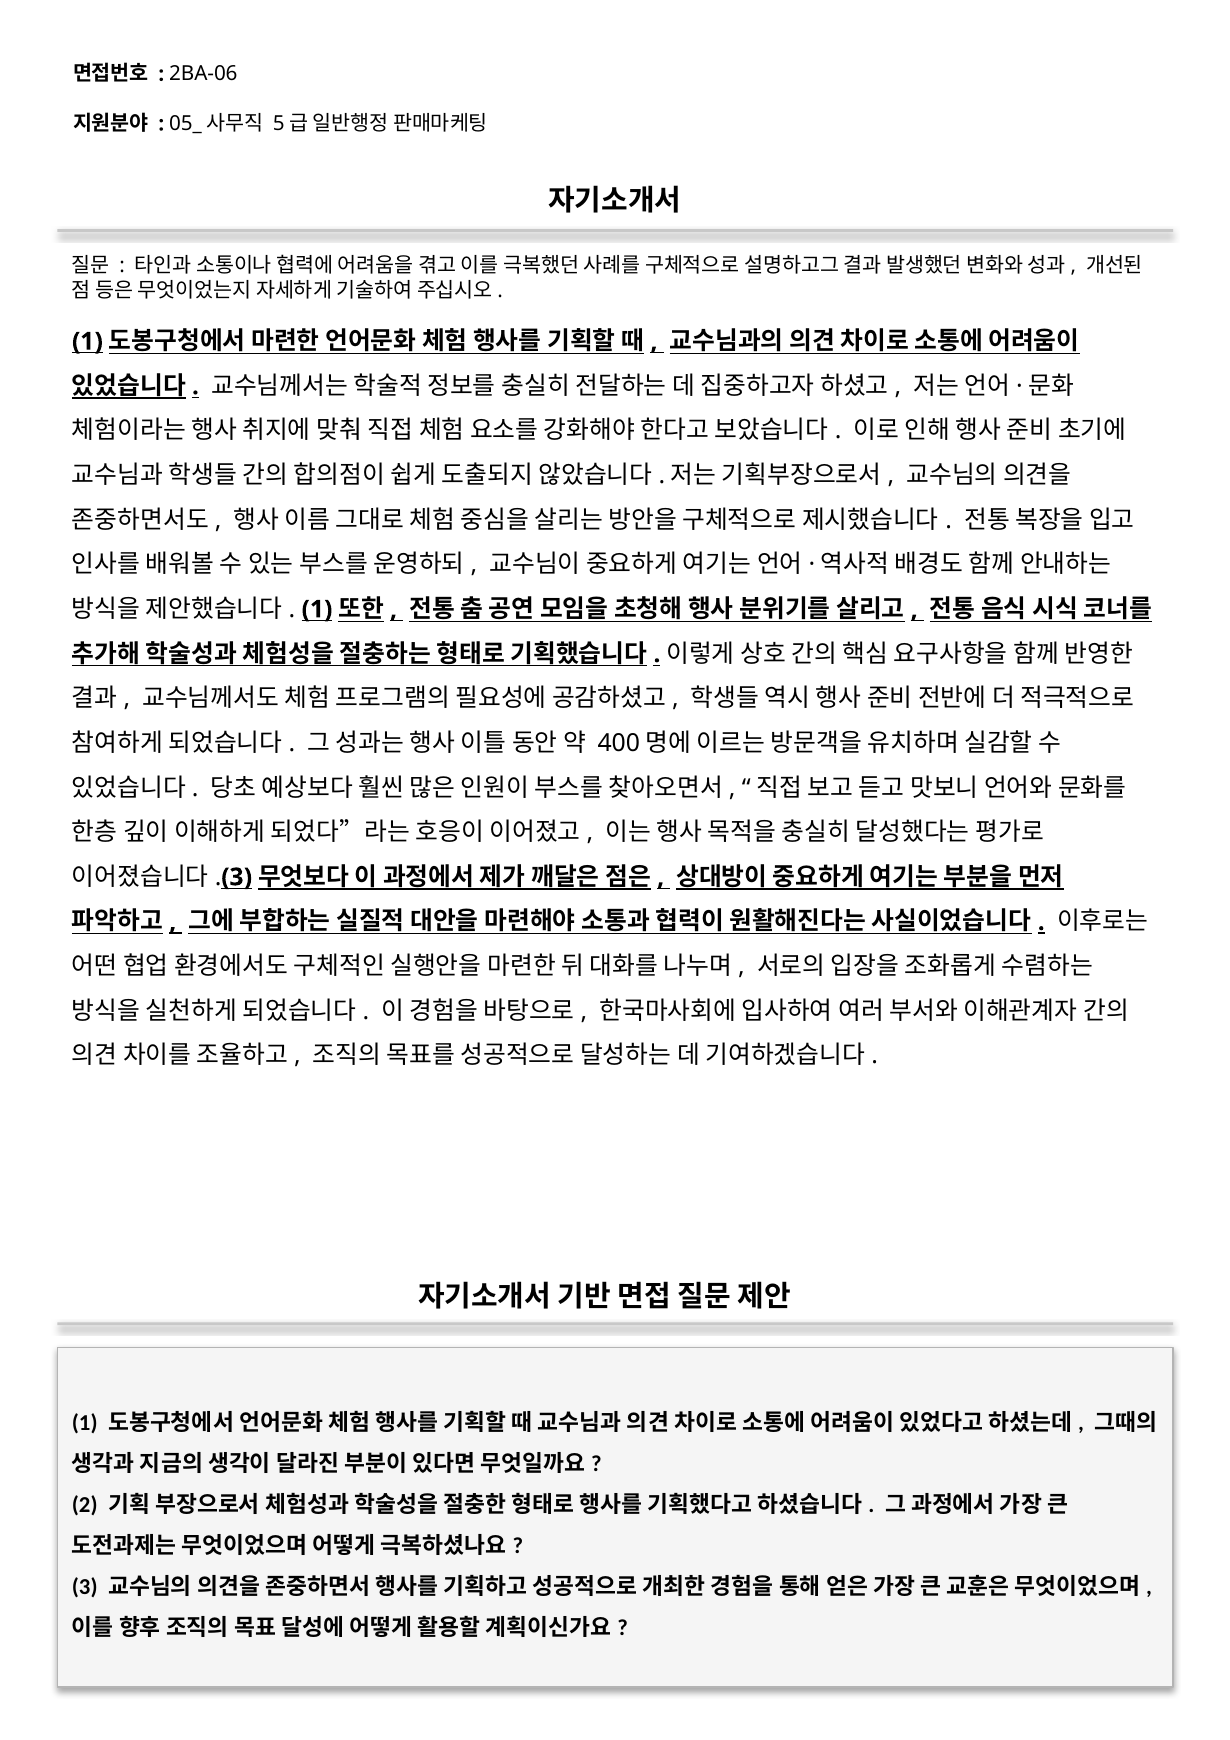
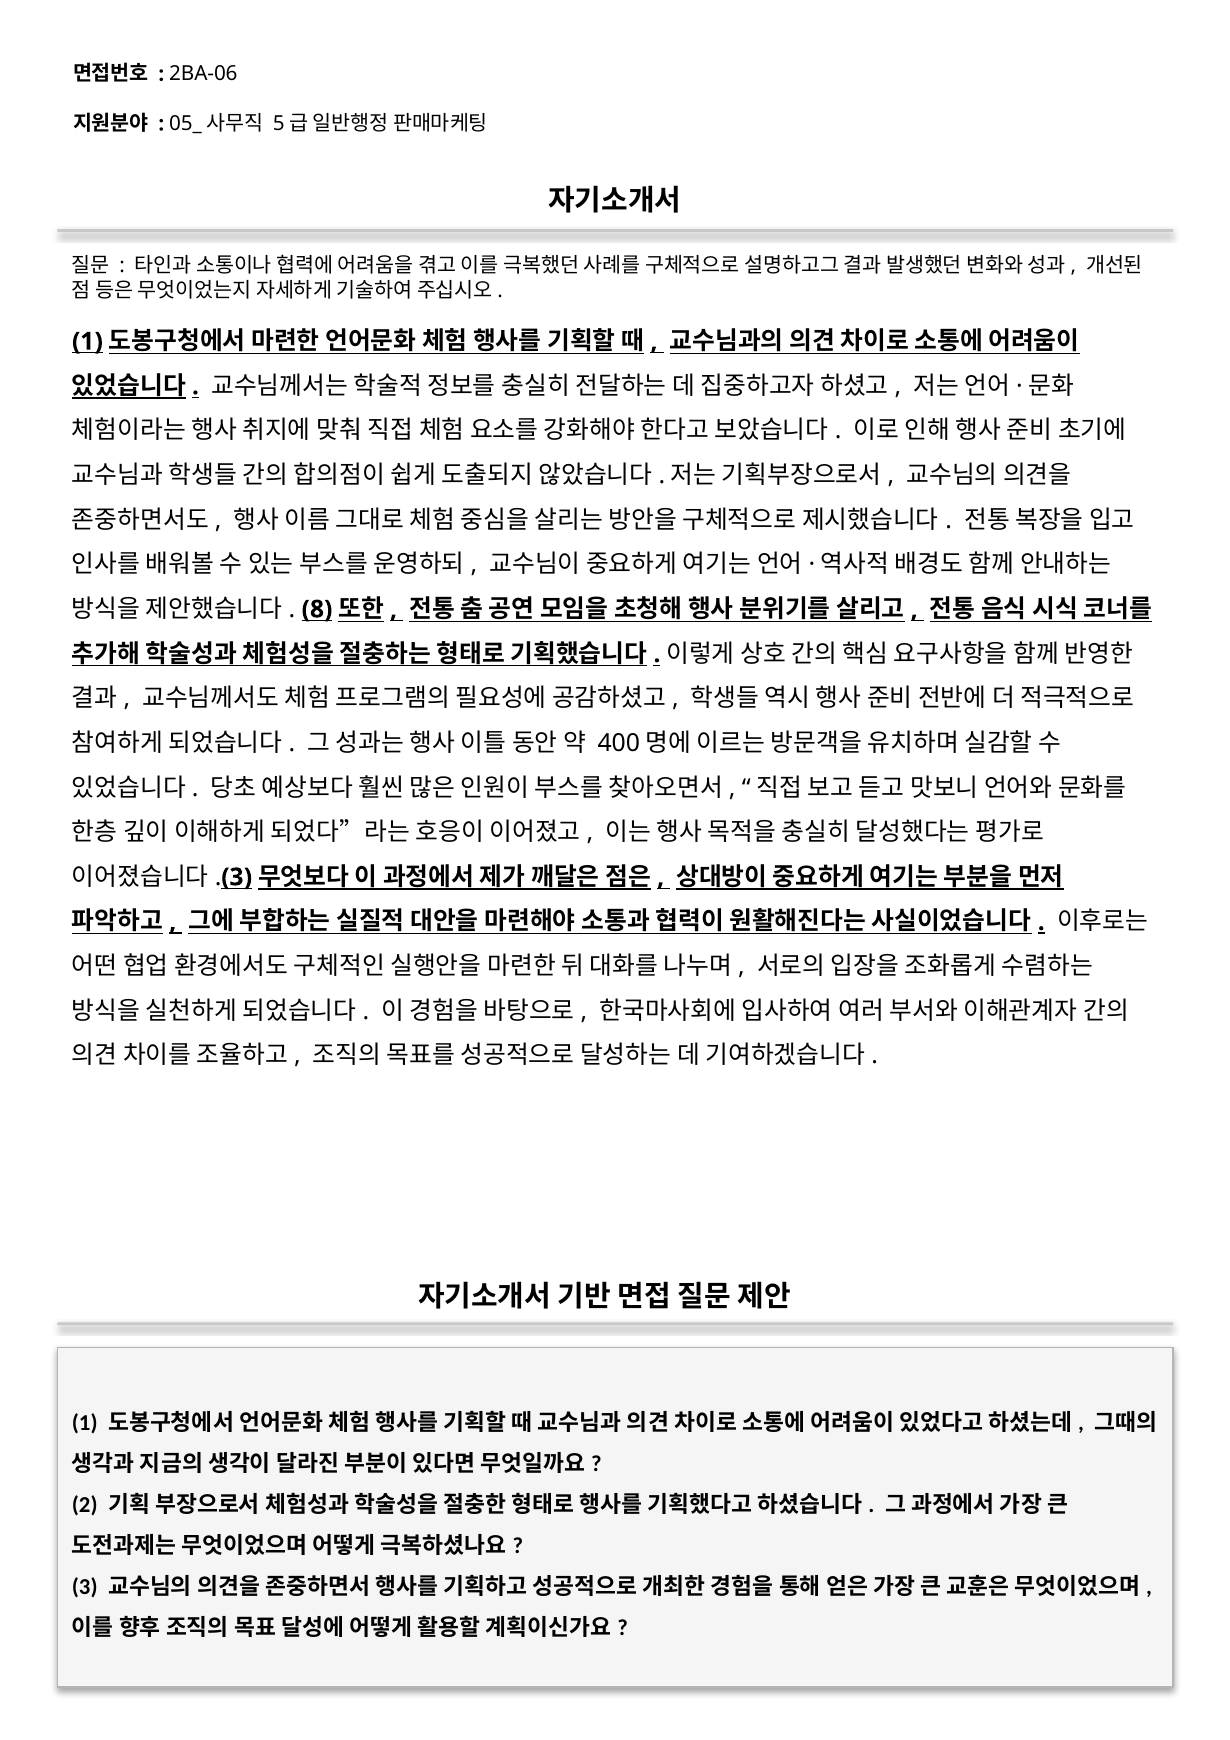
1: 1 -> 8 (317, 609)
